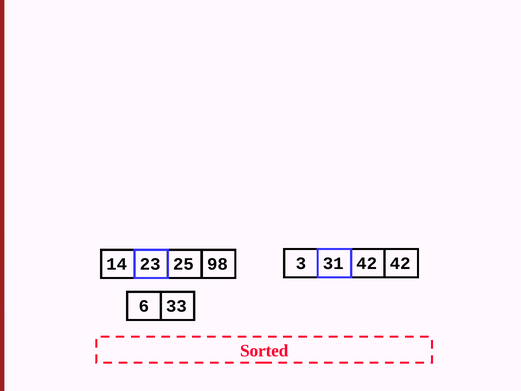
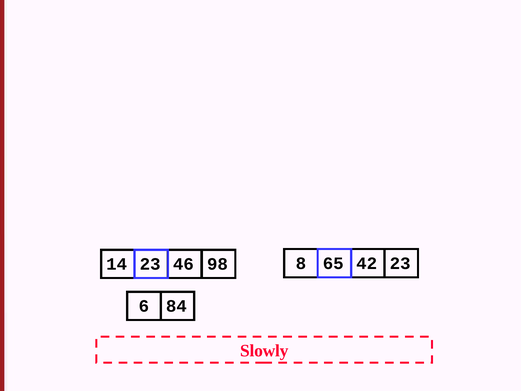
25: 25 -> 46 (183, 264)
3: 3 -> 8 (301, 263)
31: 31 -> 65 (333, 263)
42 42: 42 -> 23 (400, 263)
33: 33 -> 84 (176, 306)
Sorted: Sorted -> Slowly (264, 351)
